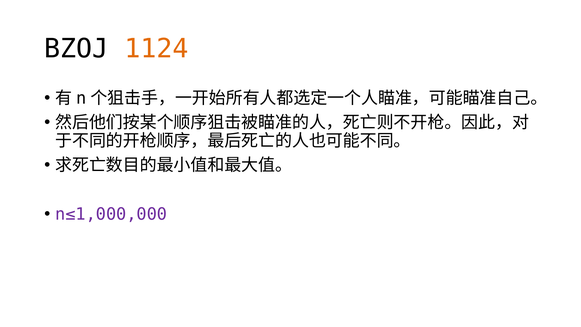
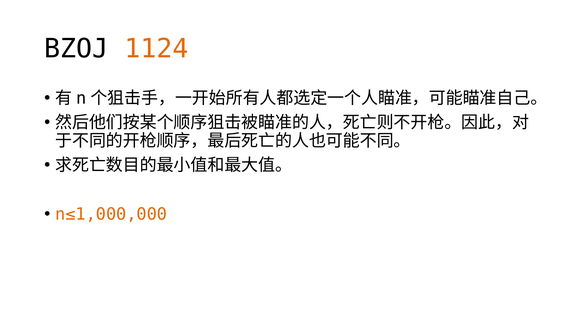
n≤1,000,000 colour: purple -> orange (111, 214)
